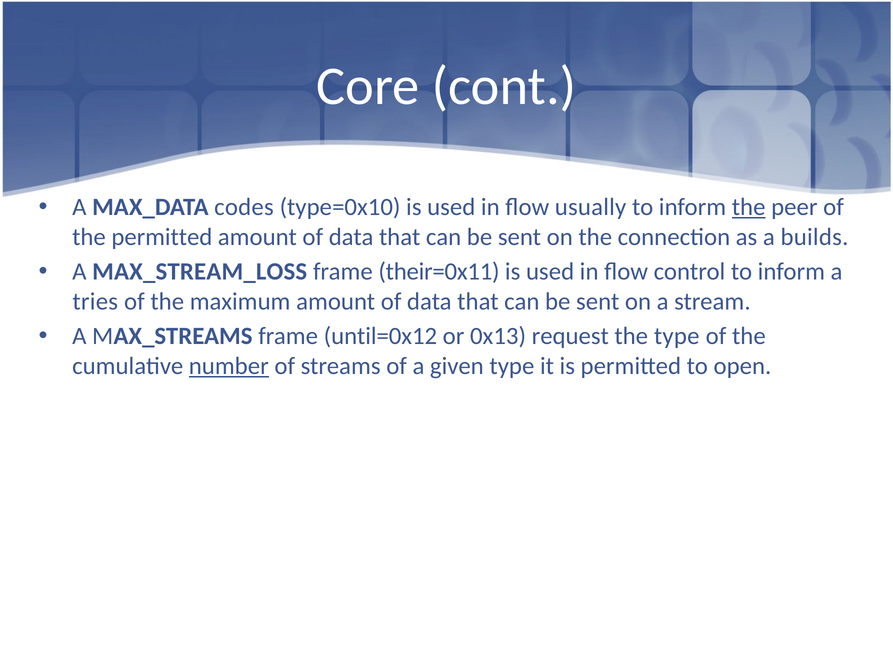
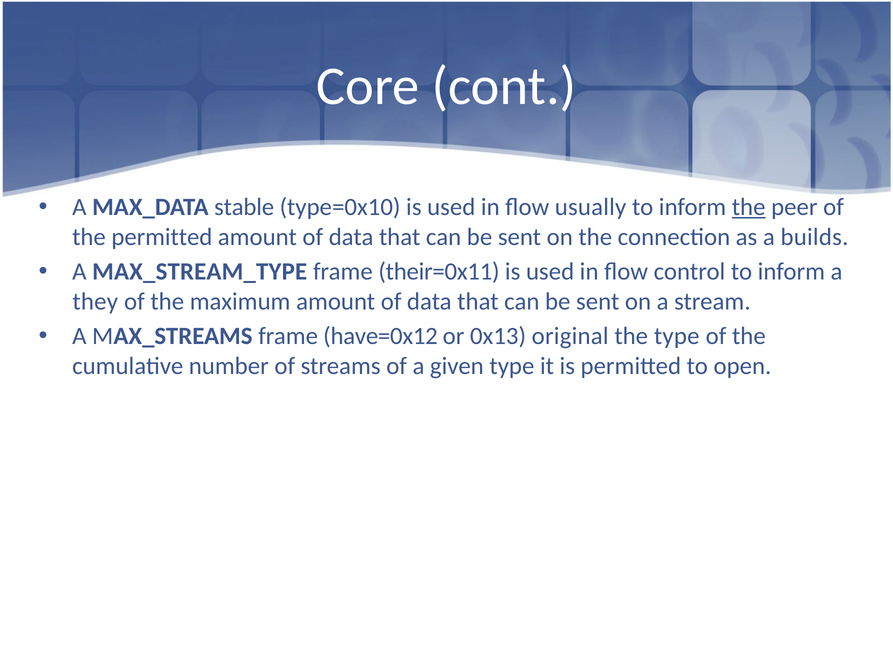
codes: codes -> stable (244, 207)
MAX_STREAM_LOSS: MAX_STREAM_LOSS -> MAX_STREAM_TYPE (200, 272)
tries: tries -> they (95, 301)
until=0x12: until=0x12 -> have=0x12 (381, 336)
request: request -> original (570, 336)
number underline: present -> none (229, 366)
